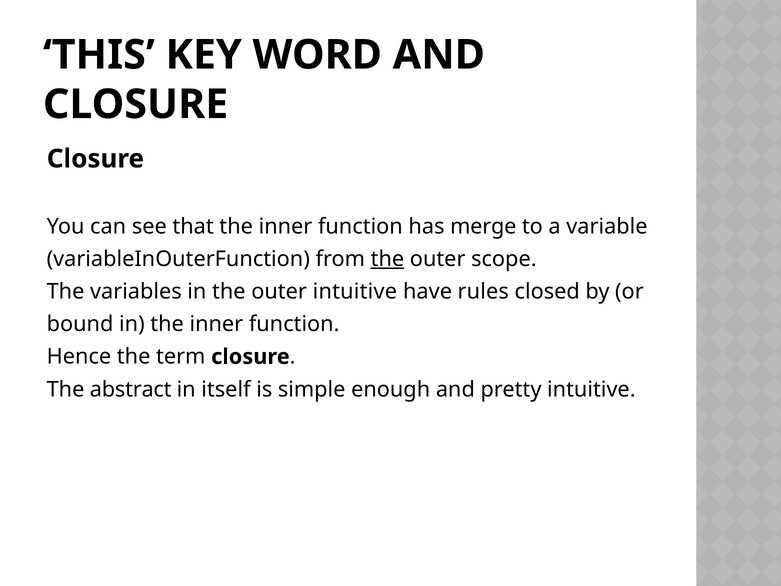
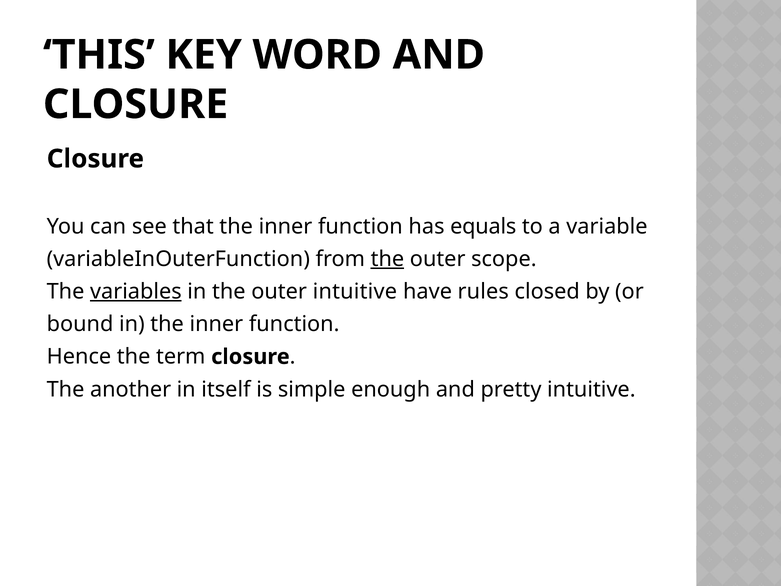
merge: merge -> equals (483, 226)
variables underline: none -> present (136, 291)
abstract: abstract -> another (131, 389)
